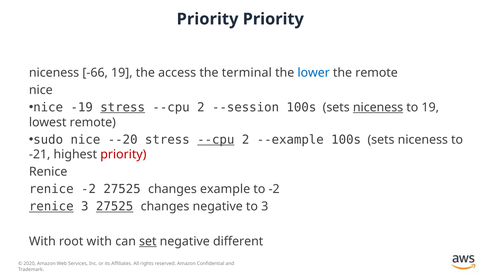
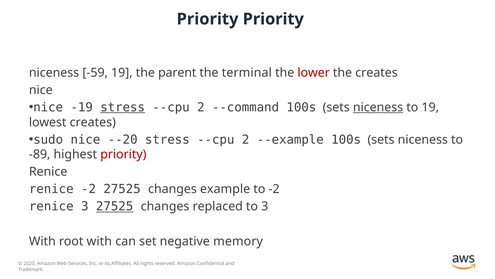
-66: -66 -> -59 (95, 73)
access: access -> parent (177, 73)
lower colour: blue -> red (314, 73)
the remote: remote -> creates (376, 73)
--session: --session -> --command (246, 107)
lowest remote: remote -> creates (93, 122)
--cpu underline: present -> none (216, 139)
-21: -21 -> -89 (40, 154)
renice underline: present -> none (51, 206)
changes negative: negative -> replaced (218, 206)
set underline: present -> none (148, 241)
different: different -> memory (238, 241)
